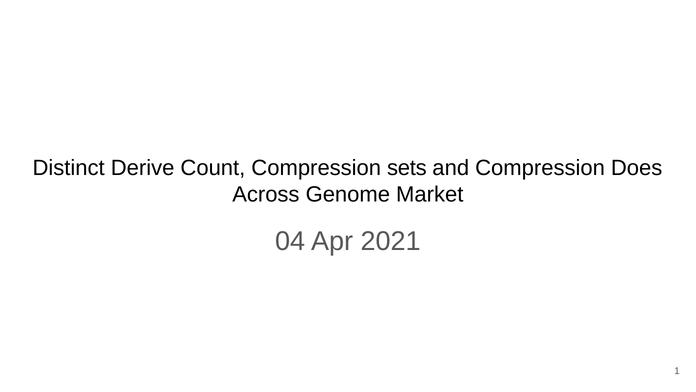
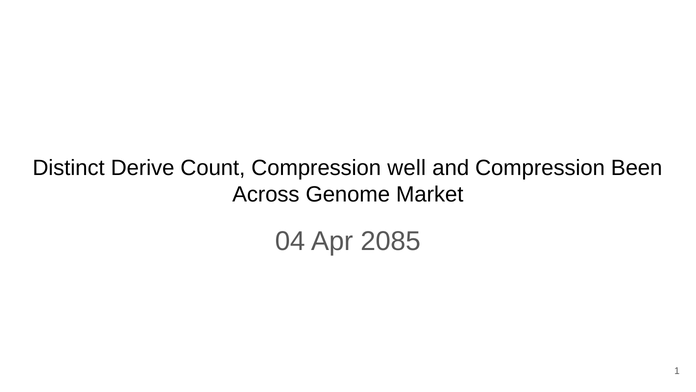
sets: sets -> well (407, 168)
Does: Does -> Been (637, 168)
2021: 2021 -> 2085 (391, 241)
